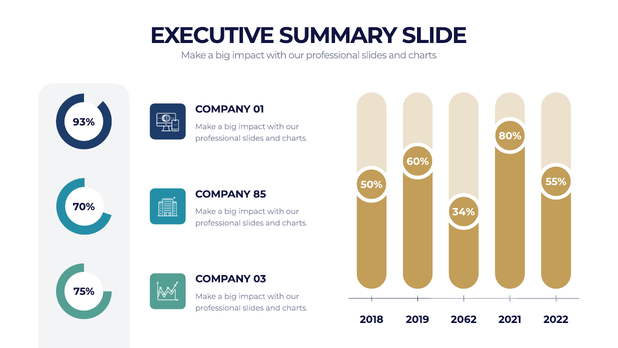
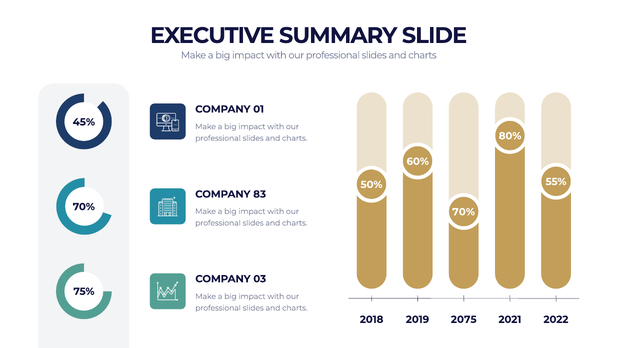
93%: 93% -> 45% (84, 122)
85: 85 -> 83 (260, 194)
34%: 34% -> 70% (464, 212)
2062: 2062 -> 2075 (464, 319)
